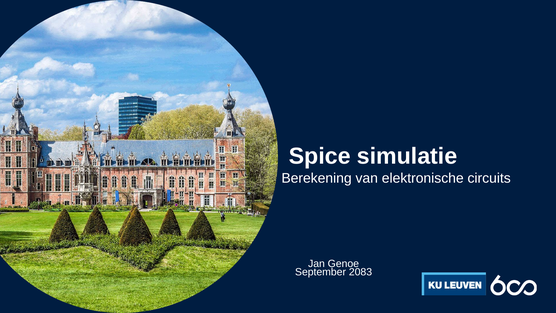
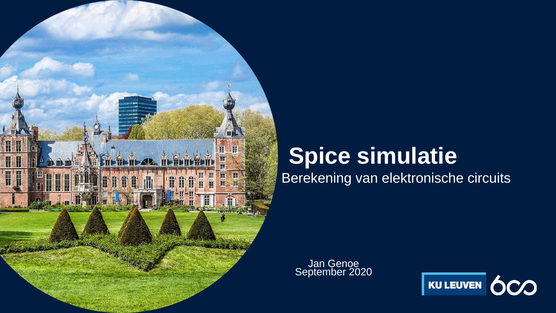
2083: 2083 -> 2020 (360, 272)
